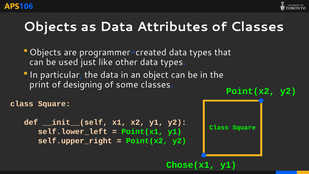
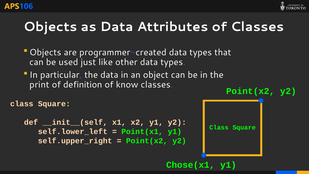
designing: designing -> definition (83, 85)
some: some -> know (127, 85)
